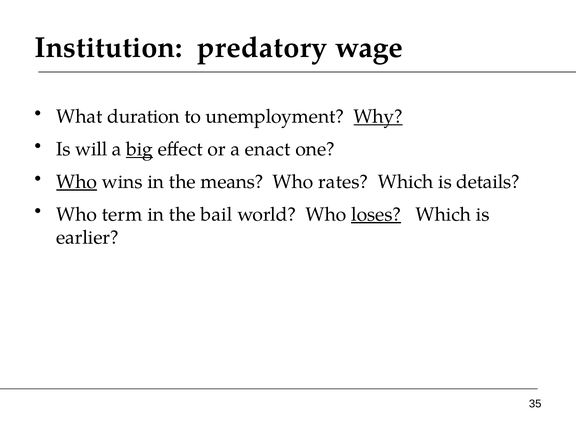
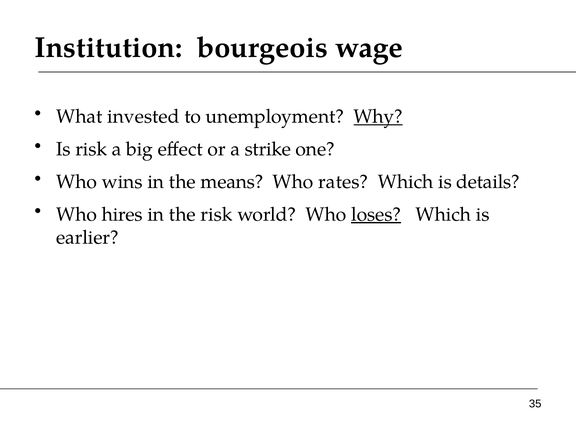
predatory: predatory -> bourgeois (262, 48)
duration: duration -> invested (143, 117)
Is will: will -> risk (91, 149)
big underline: present -> none (140, 149)
enact: enact -> strike (268, 149)
Who underline: present -> none (77, 182)
term: term -> hires (122, 214)
the bail: bail -> risk (217, 214)
